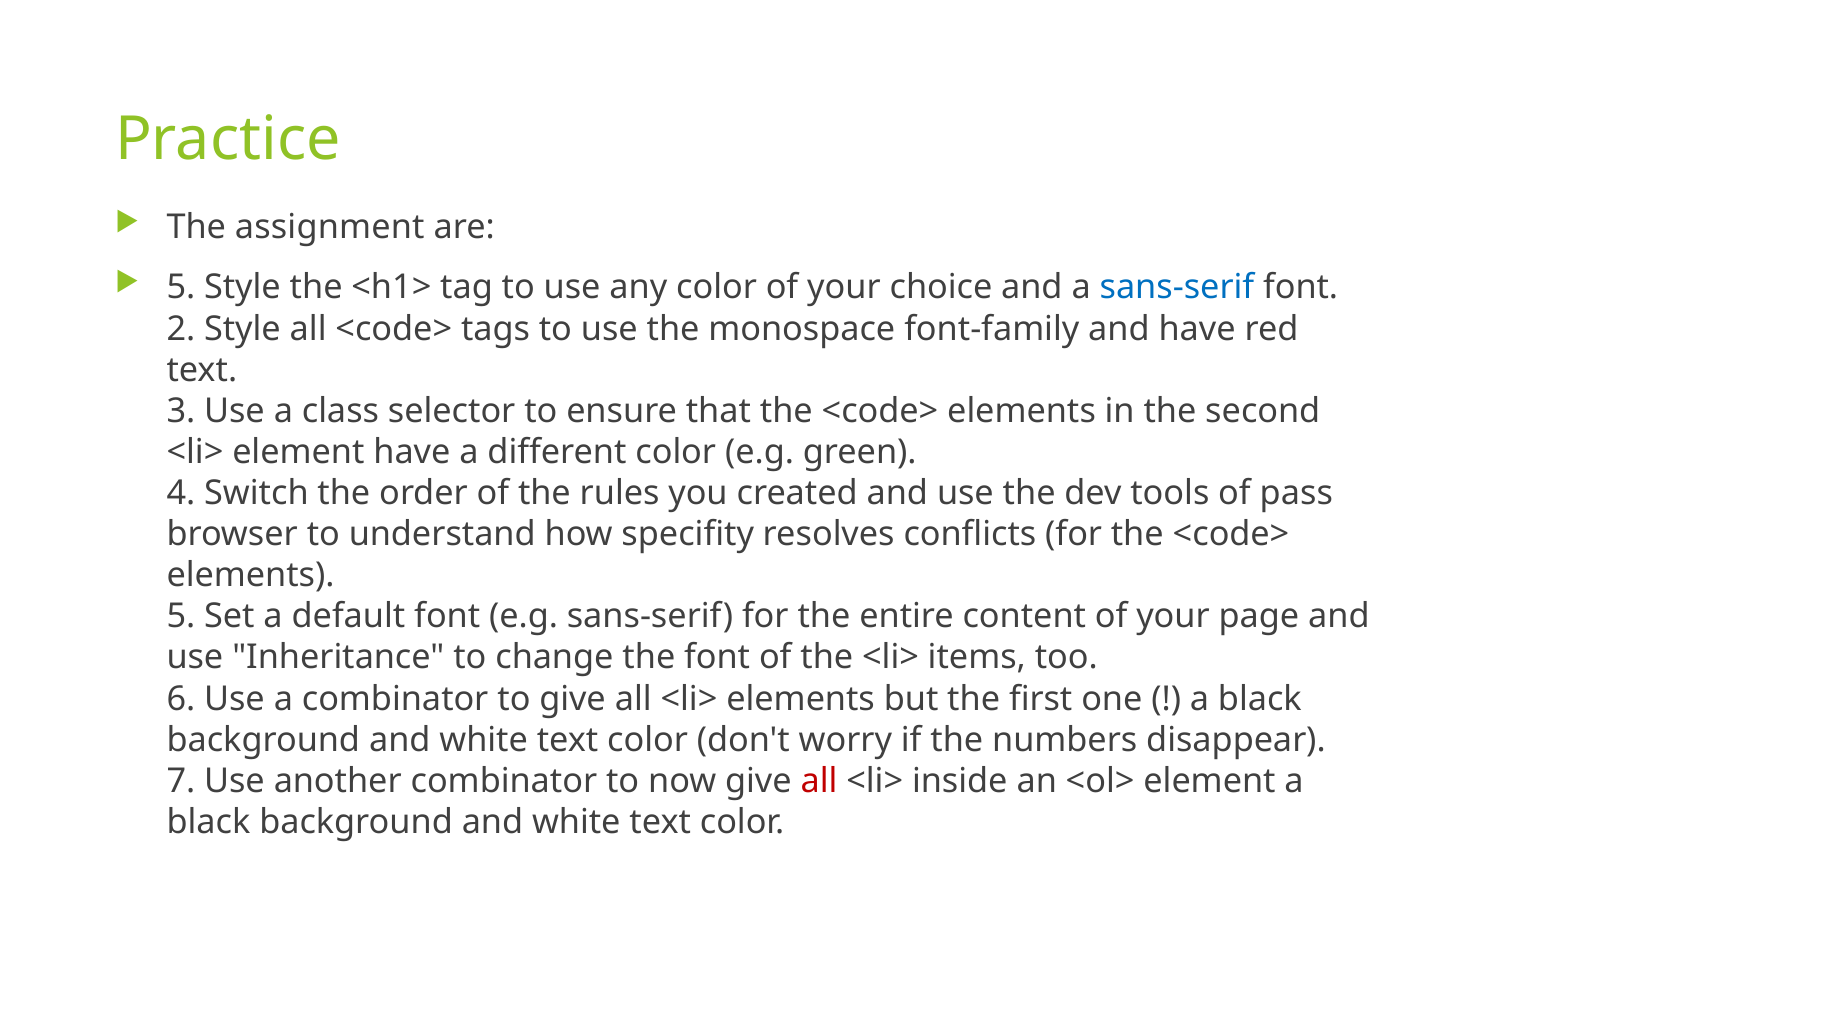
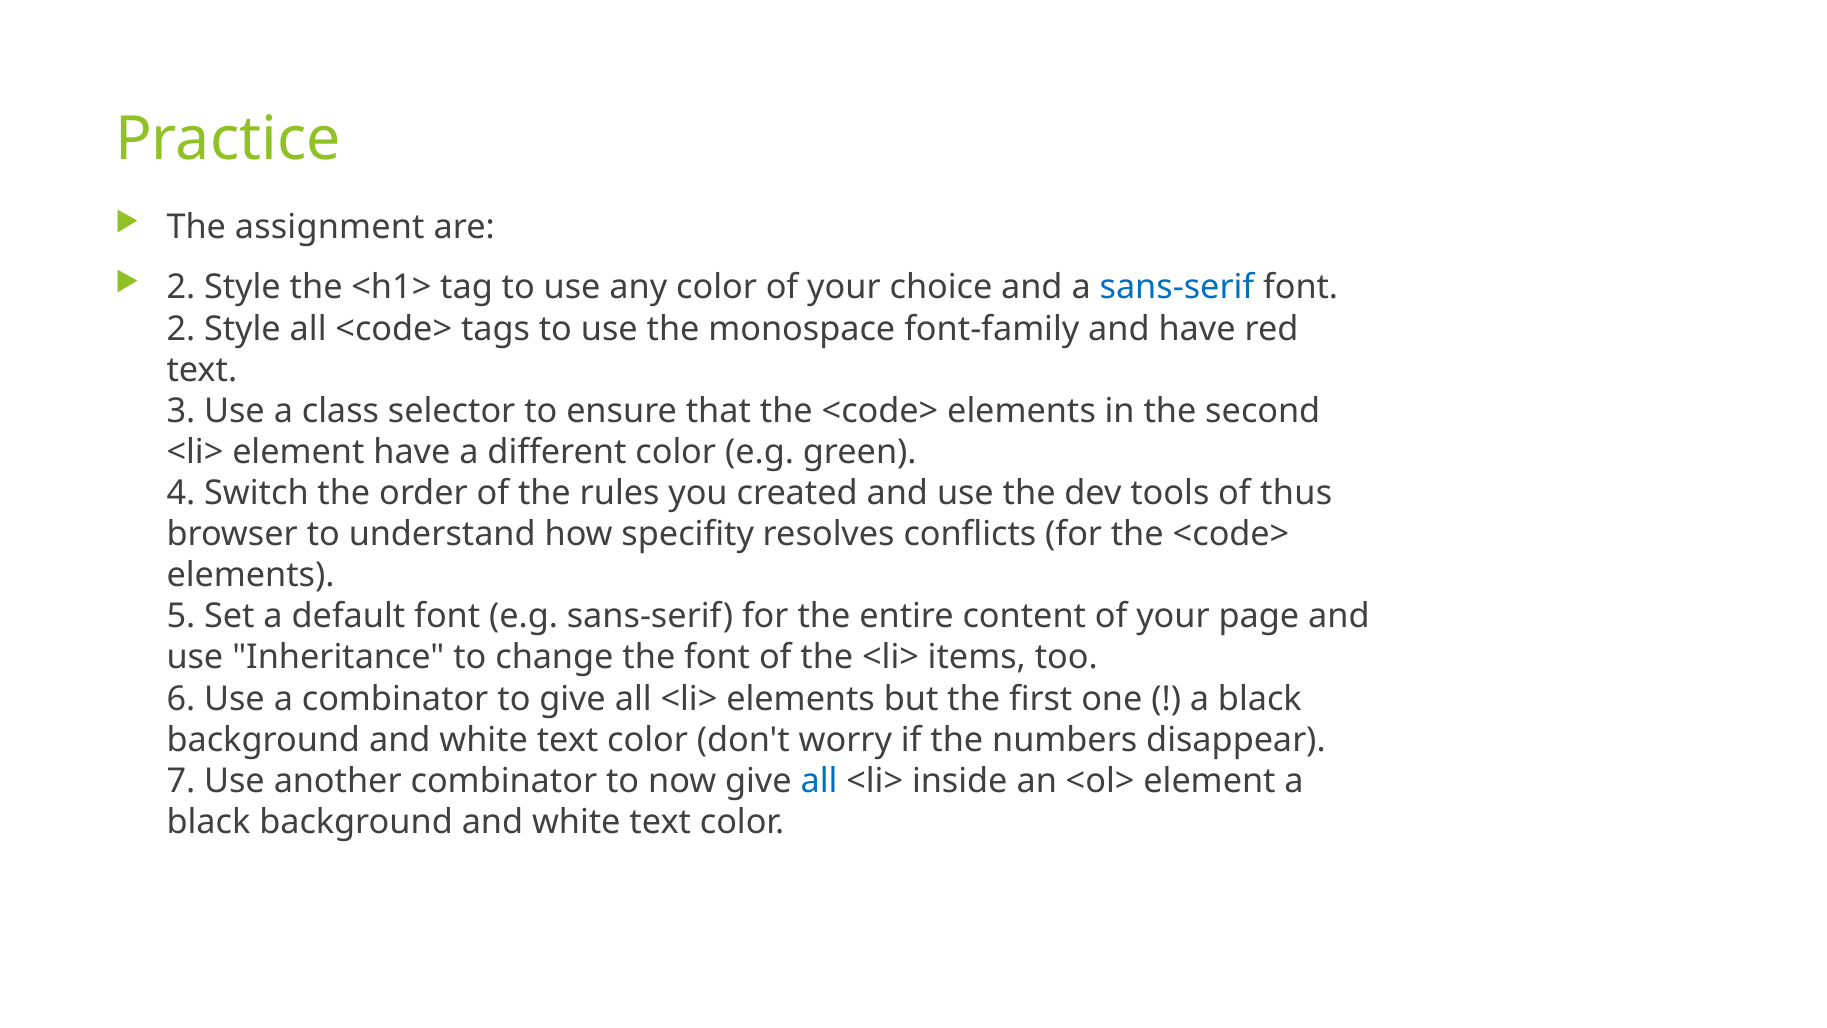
5: 5 -> 2 (181, 288)
pass: pass -> thus (1296, 493)
all colour: red -> blue (819, 781)
